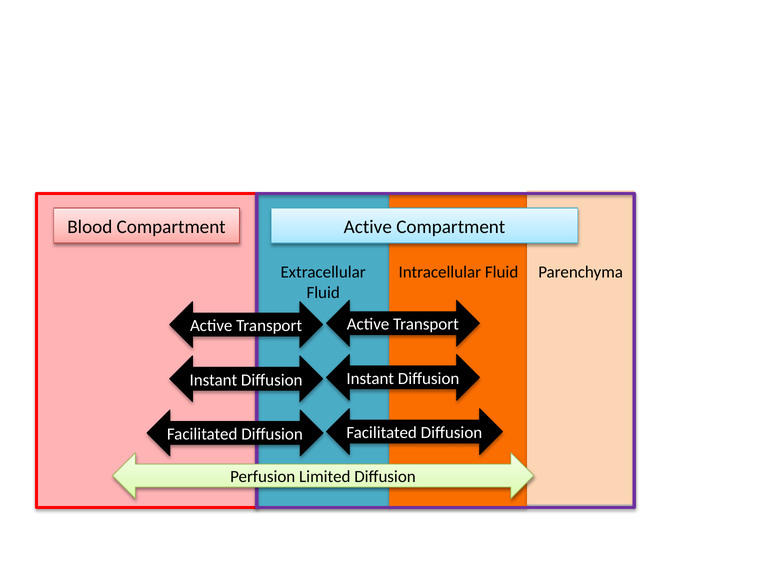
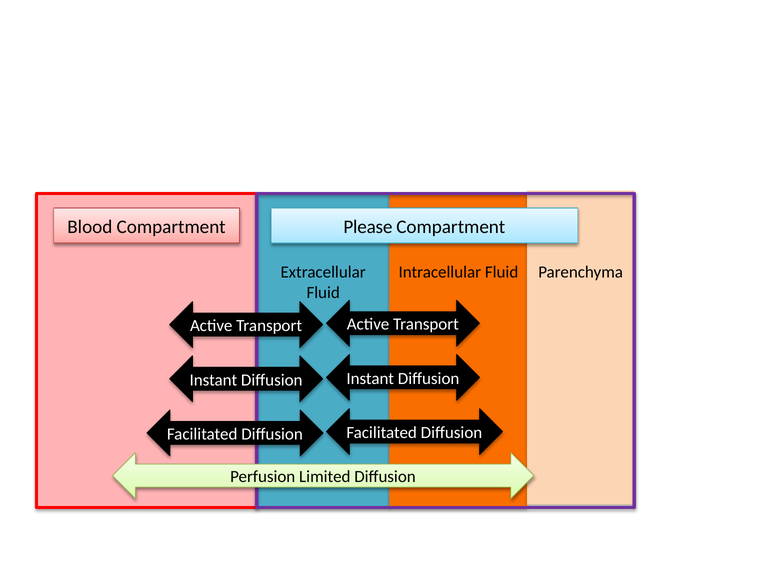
Compartment Active: Active -> Please (368, 227)
